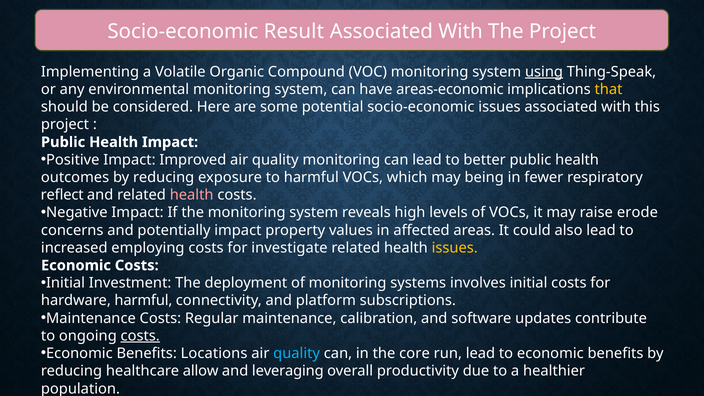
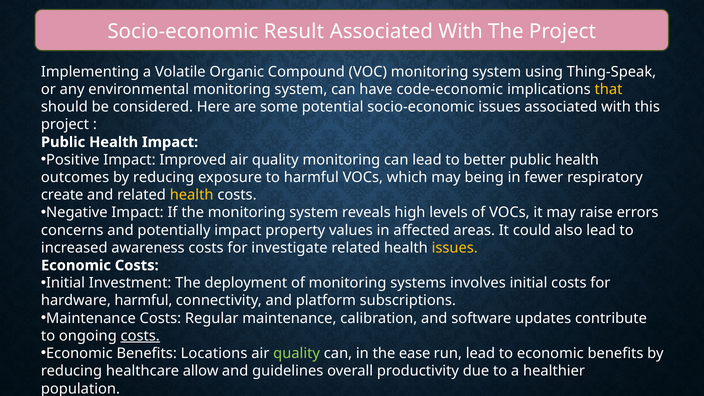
using underline: present -> none (544, 72)
areas-economic: areas-economic -> code-economic (450, 89)
reflect: reflect -> create (62, 195)
health colour: pink -> yellow (192, 195)
erode: erode -> errors (638, 213)
employing: employing -> awareness (148, 248)
quality colour: light blue -> light green (297, 353)
core: core -> ease (415, 353)
leveraging: leveraging -> guidelines (288, 371)
